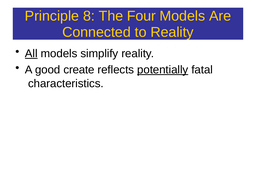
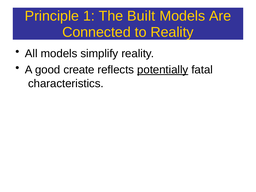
8: 8 -> 1 (89, 16)
Four: Four -> Built (141, 16)
All underline: present -> none (31, 53)
